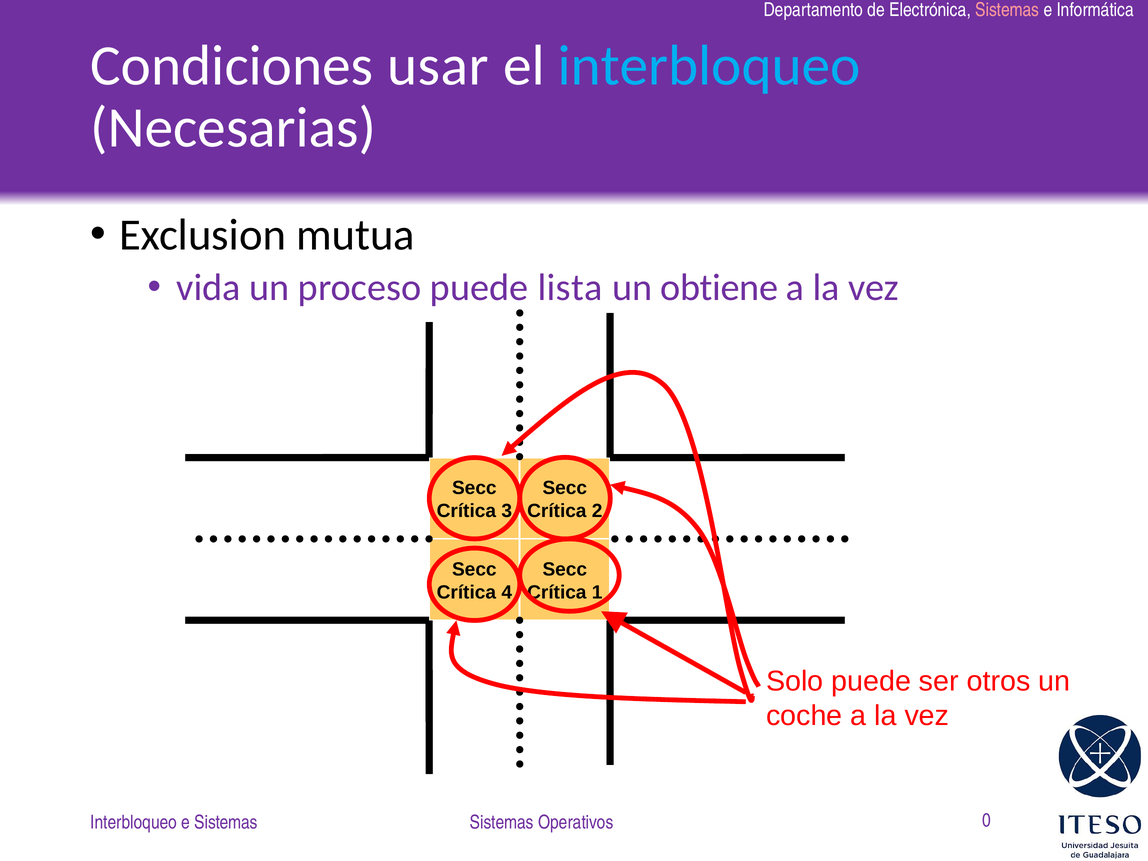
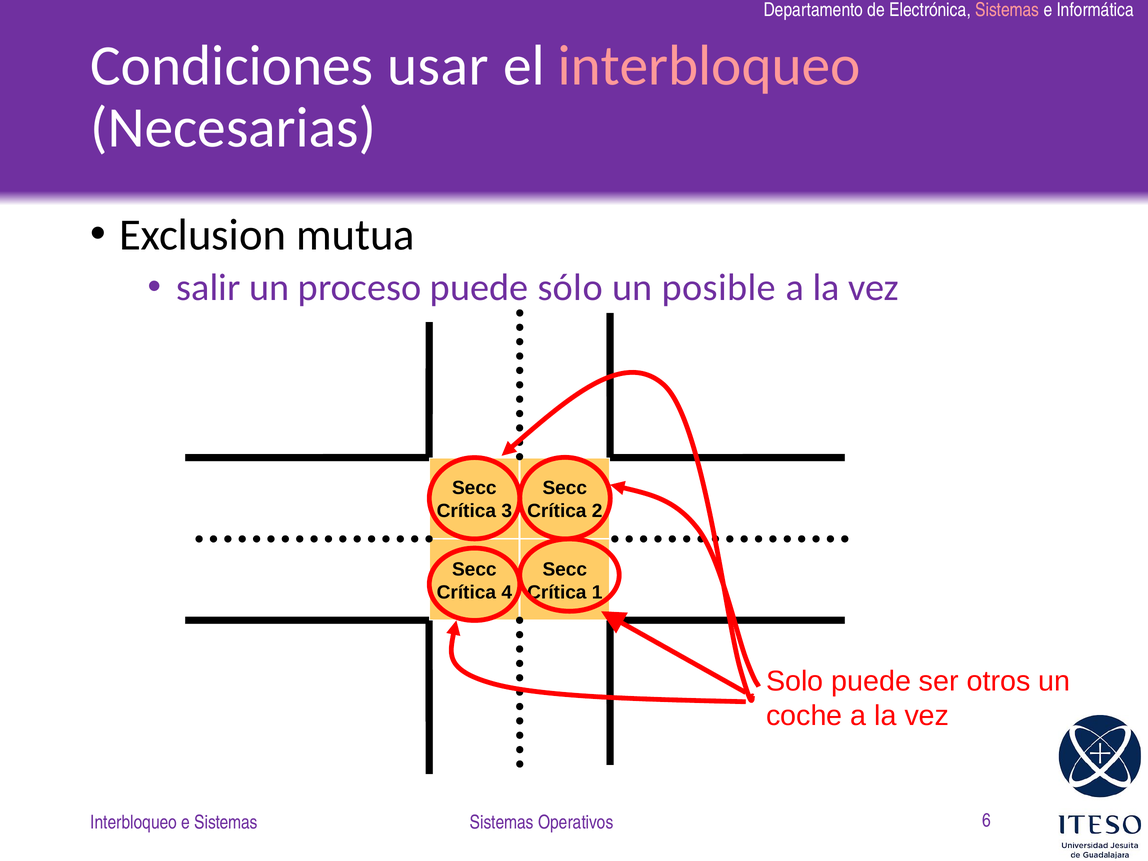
interbloqueo colour: light blue -> pink (709, 66)
vida: vida -> salir (209, 288)
lista: lista -> sólo (570, 288)
obtiene: obtiene -> posible (719, 288)
0: 0 -> 6 (987, 821)
